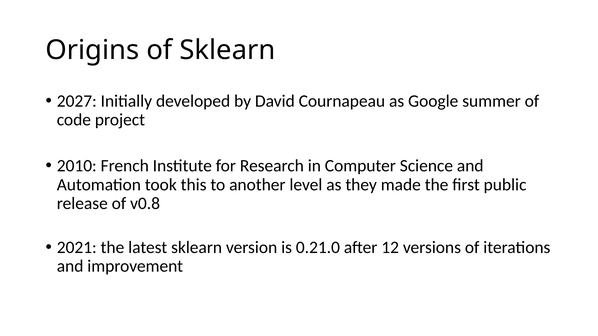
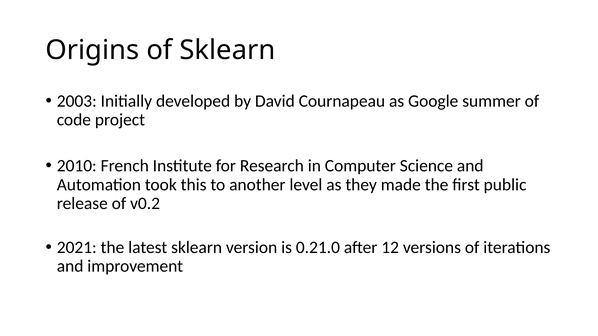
2027: 2027 -> 2003 (77, 101)
v0.8: v0.8 -> v0.2 (145, 204)
